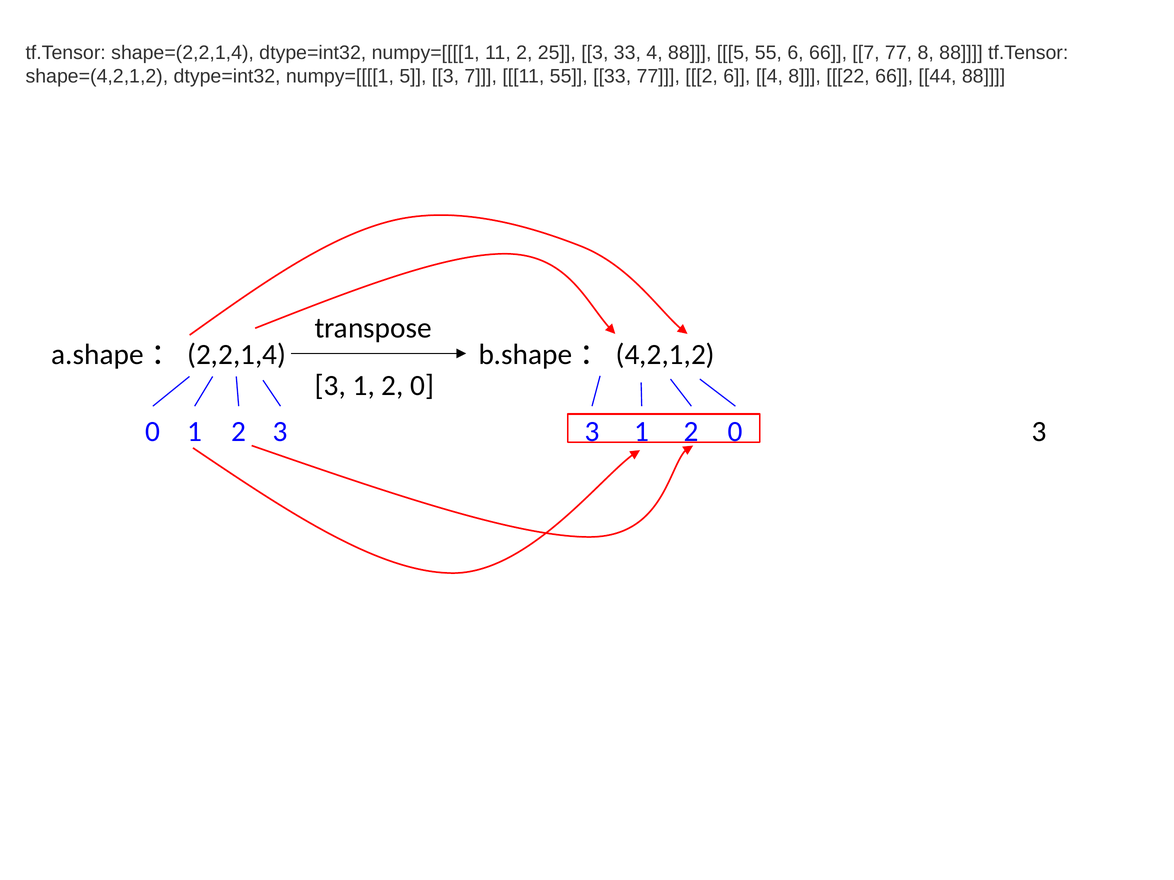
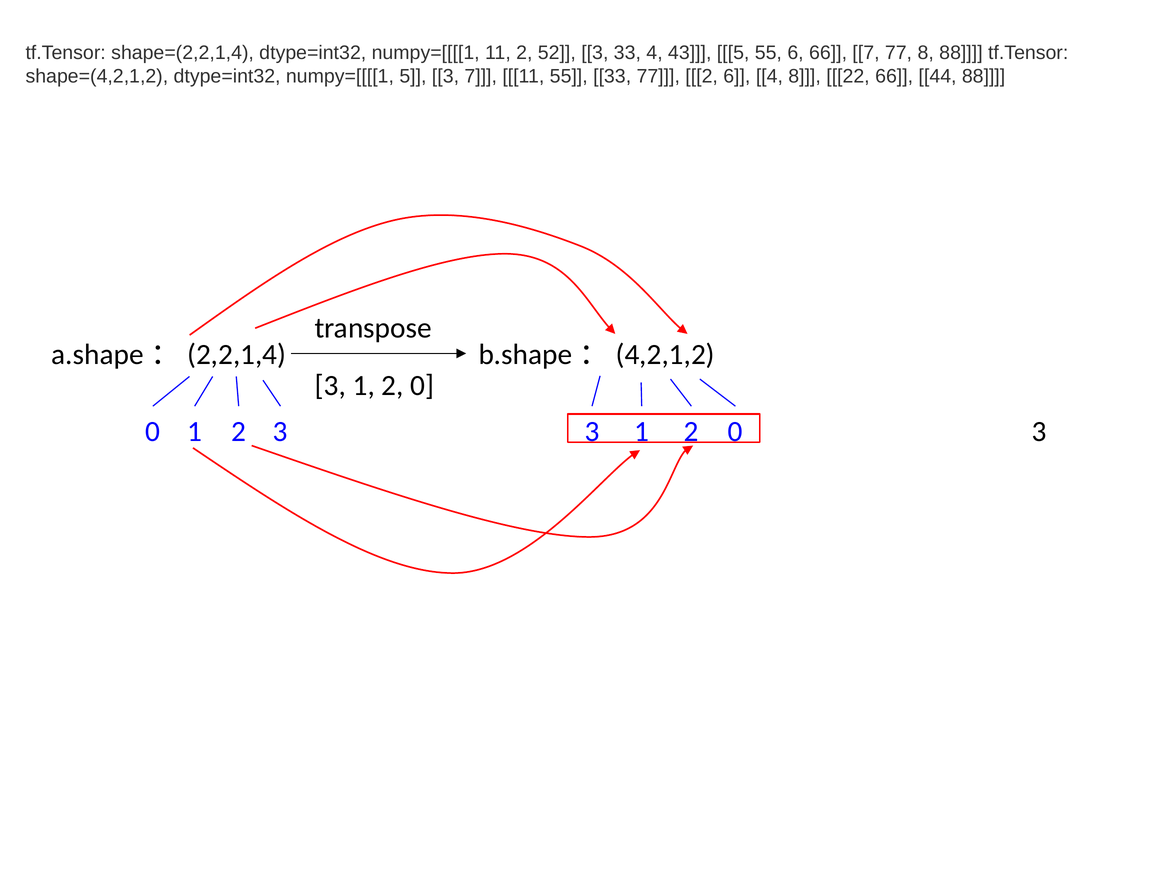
25: 25 -> 52 (557, 53)
4 88: 88 -> 43 (690, 53)
